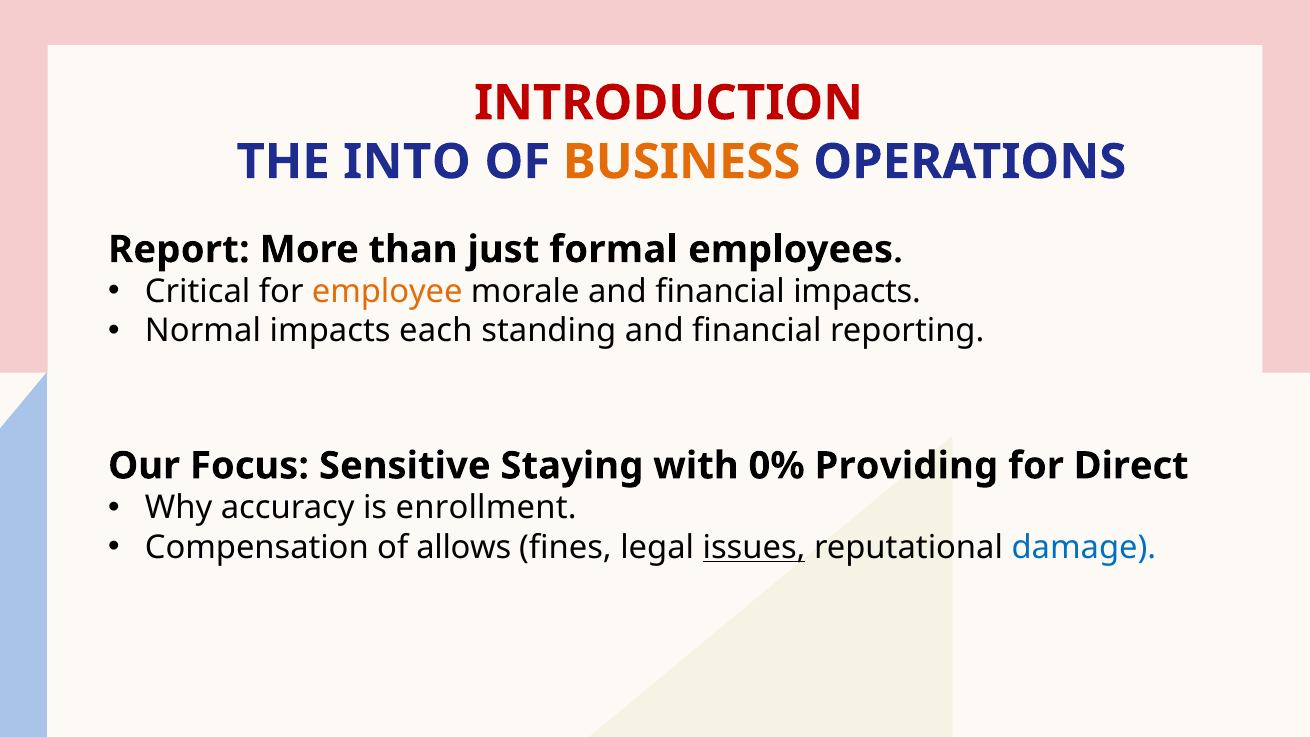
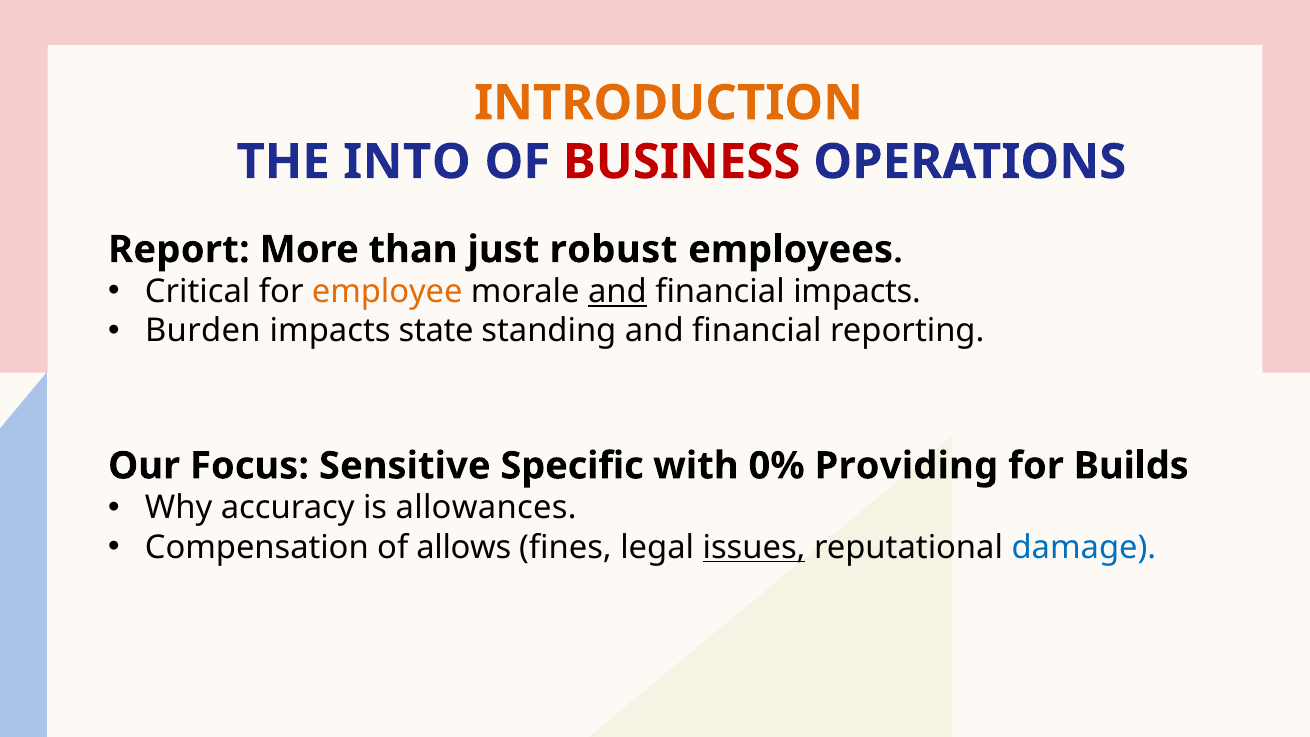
INTRODUCTION colour: red -> orange (669, 103)
BUSINESS colour: orange -> red (682, 162)
formal: formal -> robust (614, 250)
and underline: none -> present (617, 292)
Normal: Normal -> Burden (203, 331)
each: each -> state (436, 331)
Staying: Staying -> Specific (572, 466)
Direct: Direct -> Builds (1131, 466)
enrollment: enrollment -> allowances (486, 508)
